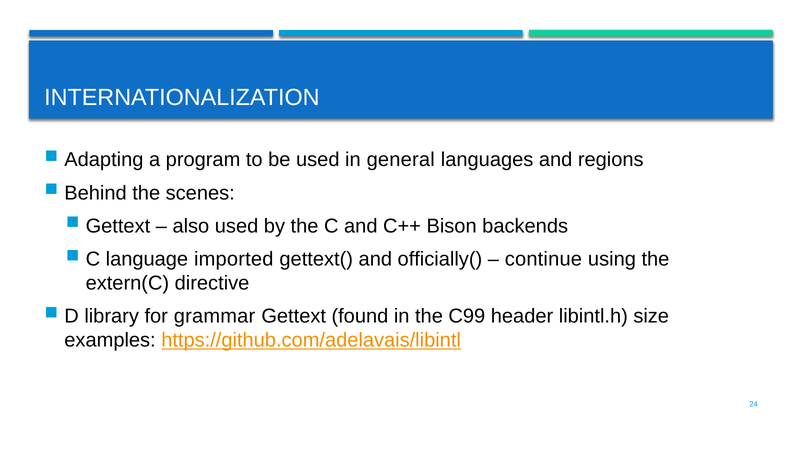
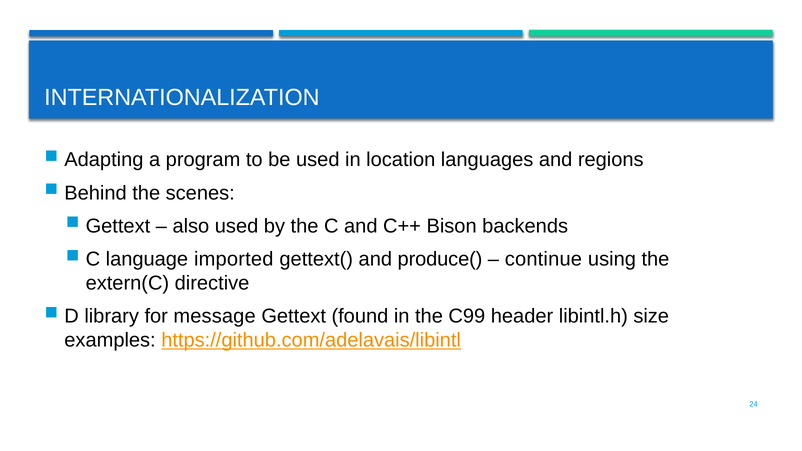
general: general -> location (401, 160)
officially(: officially( -> produce( (440, 259)
grammar: grammar -> message (215, 316)
